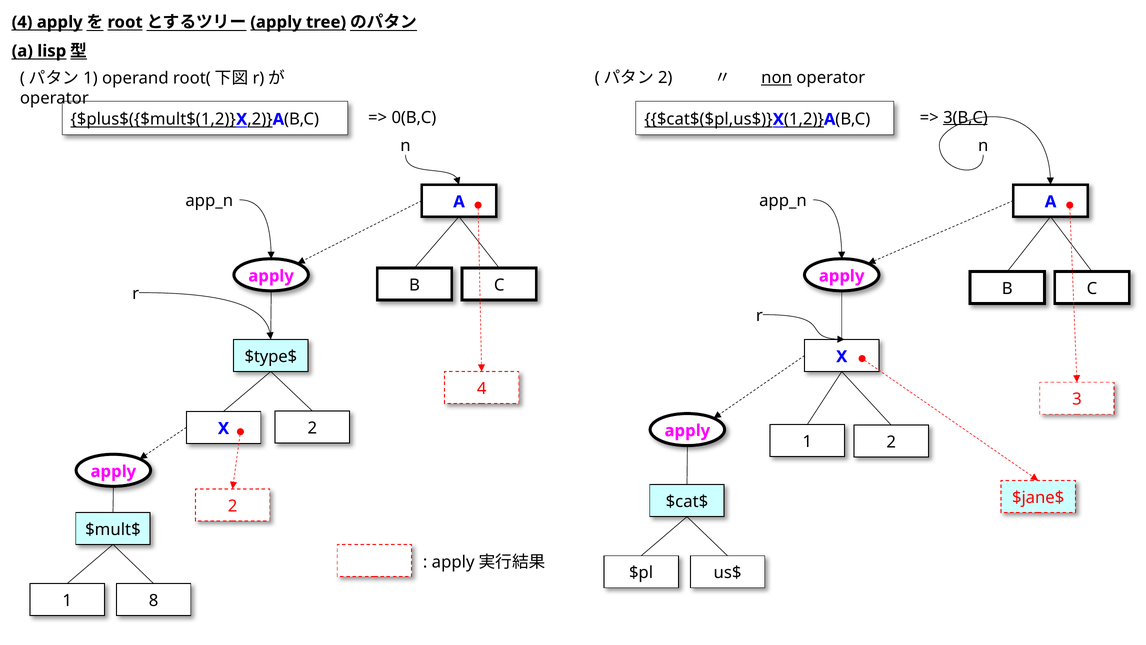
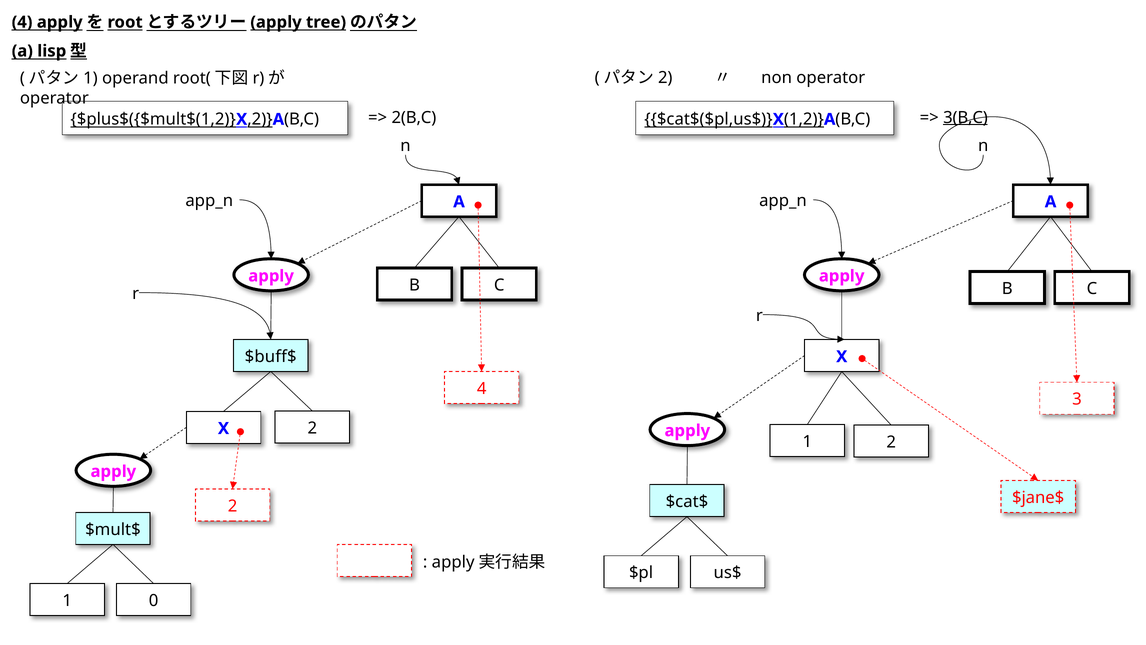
non underline: present -> none (777, 78)
0(B,C: 0(B,C -> 2(B,C (414, 118)
$type$: $type$ -> $buff$ (271, 356)
8: 8 -> 0 (154, 600)
